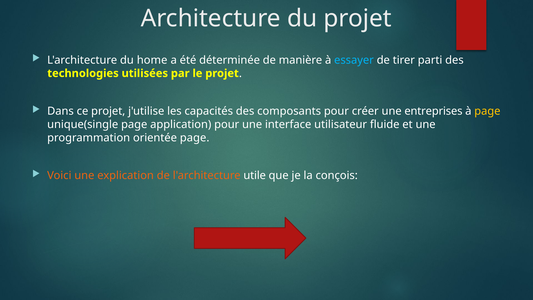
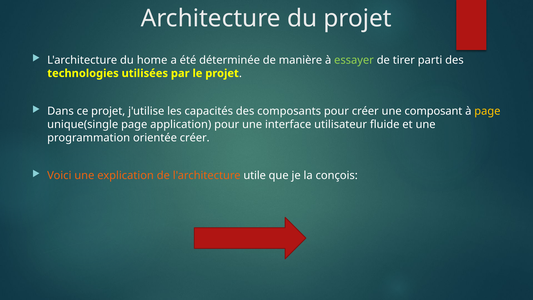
essayer colour: light blue -> light green (354, 60)
entreprises: entreprises -> composant (433, 111)
orientée page: page -> créer (195, 138)
